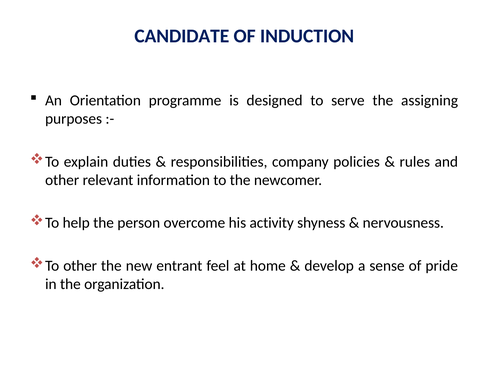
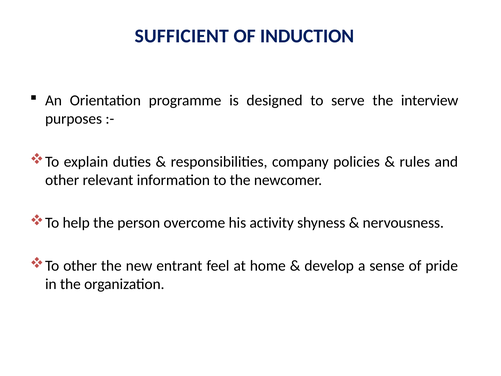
CANDIDATE: CANDIDATE -> SUFFICIENT (182, 36)
assigning: assigning -> interview (430, 100)
